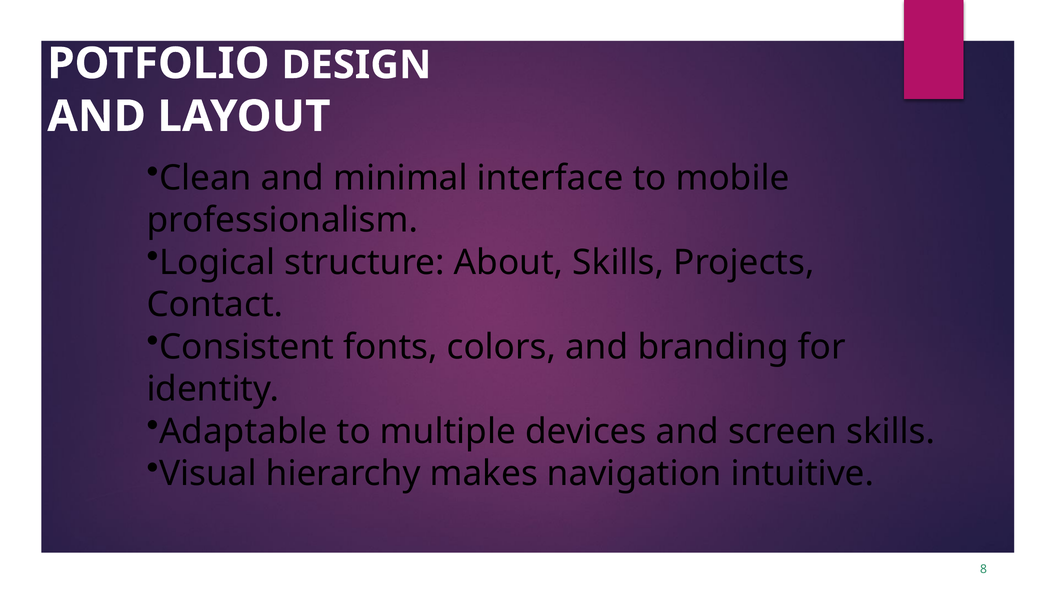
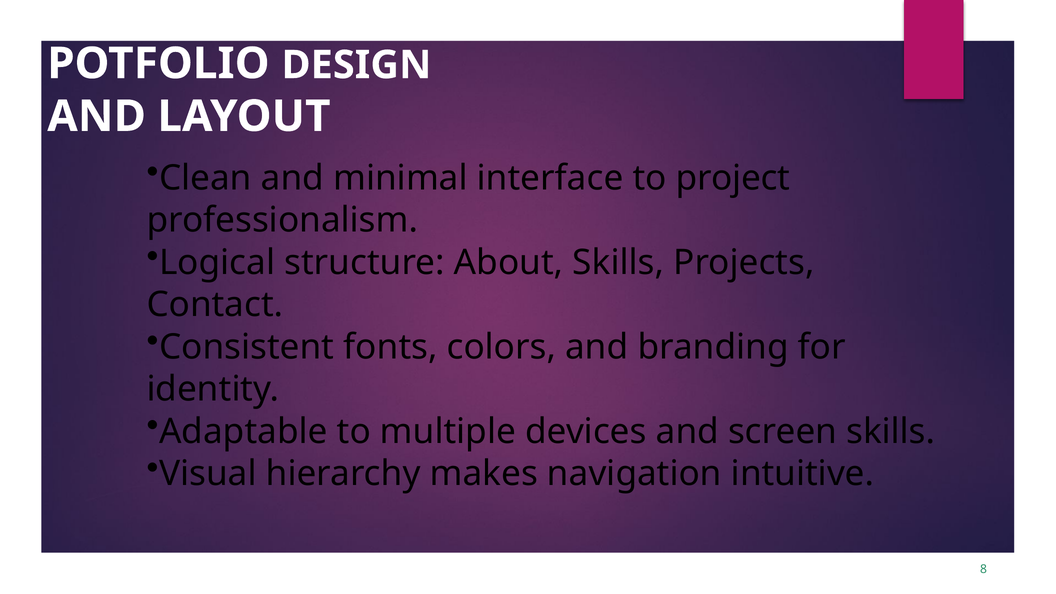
mobile: mobile -> project (733, 178)
